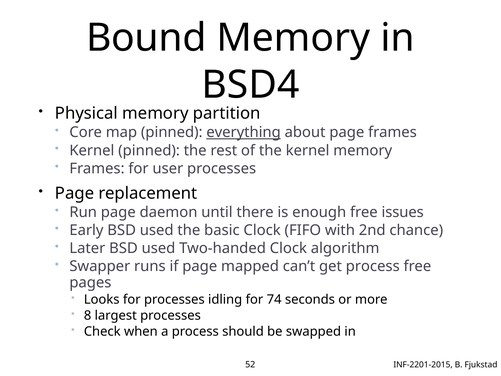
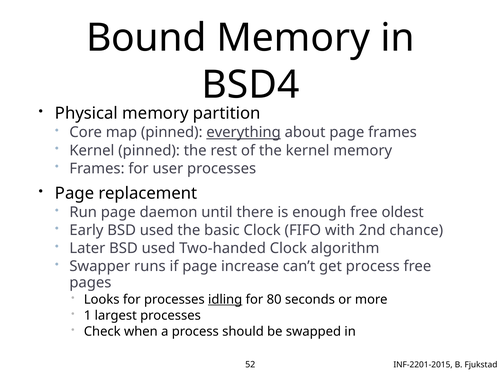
issues: issues -> oldest (403, 212)
mapped: mapped -> increase (250, 266)
idling underline: none -> present (225, 299)
74: 74 -> 80 (274, 299)
8: 8 -> 1 (88, 315)
